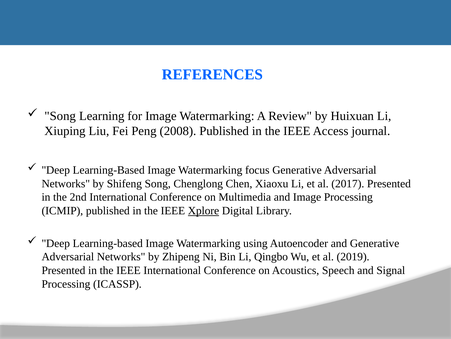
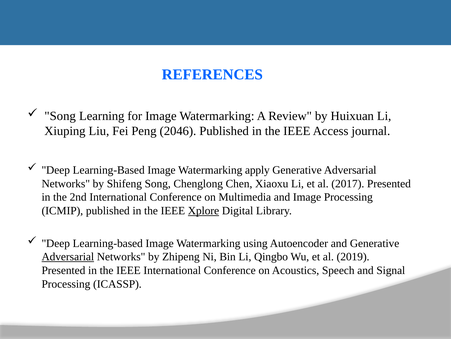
2008: 2008 -> 2046 (178, 131)
focus: focus -> apply (257, 170)
Adversarial underline: none -> present (68, 256)
